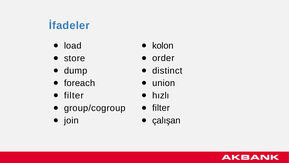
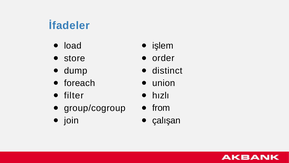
kolon: kolon -> işlem (163, 46)
filter: filter -> from (161, 108)
